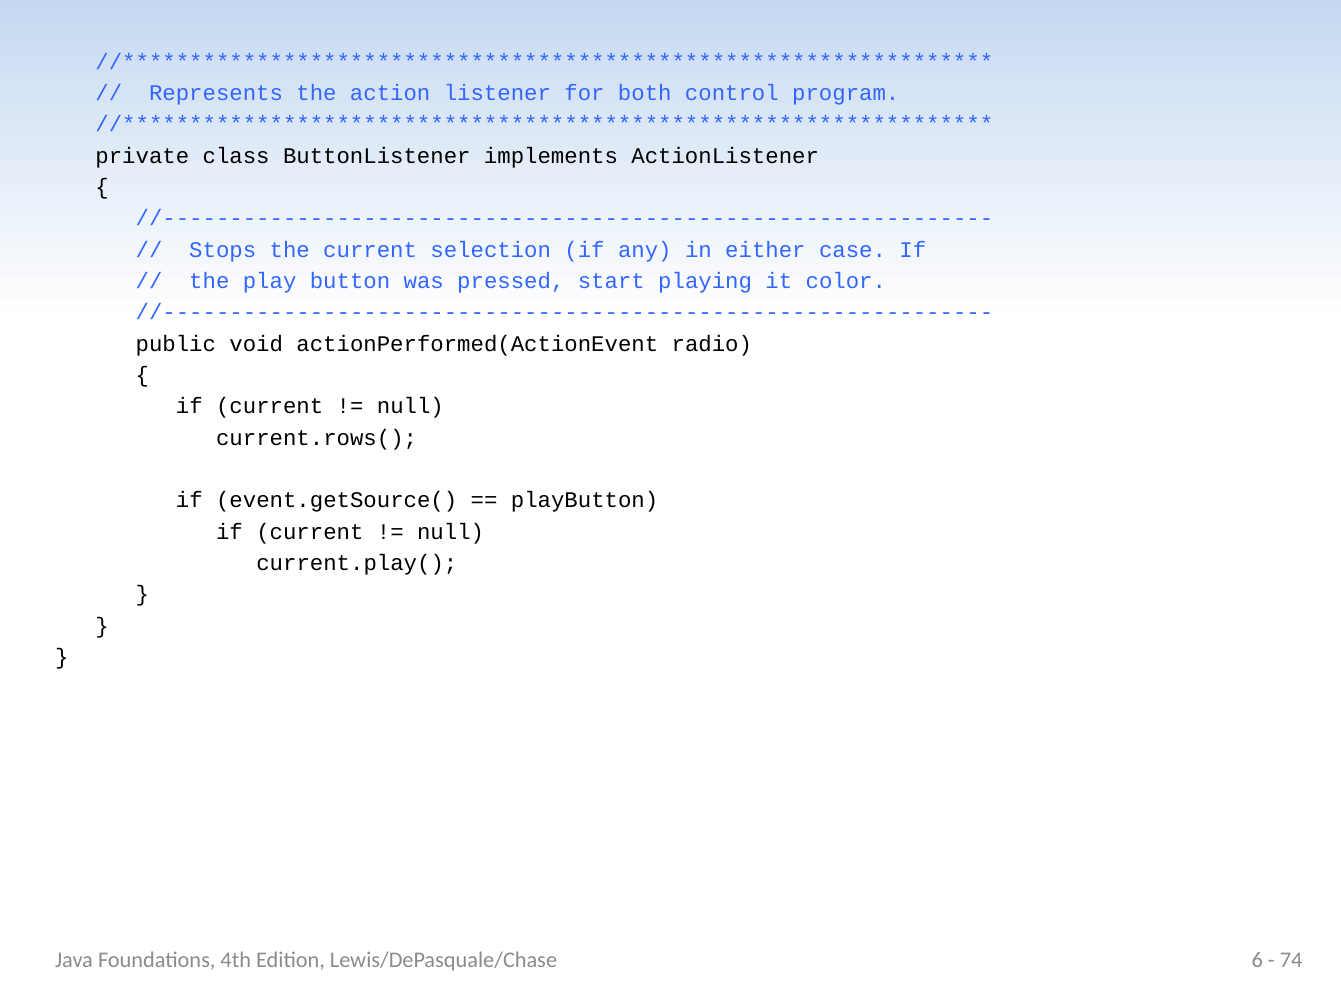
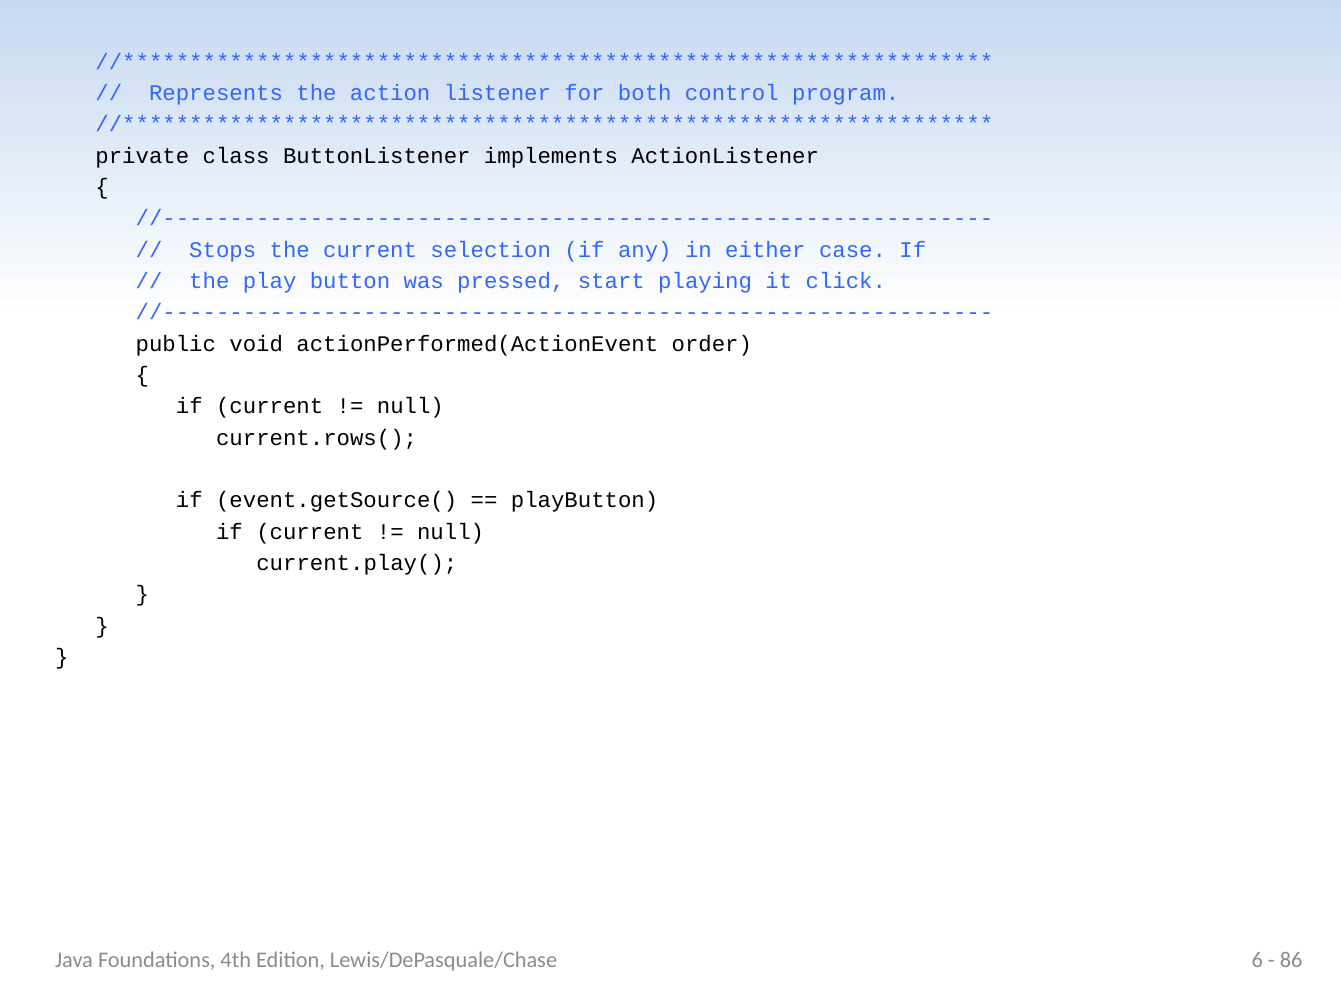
color: color -> click (846, 281)
radio: radio -> order (712, 344)
74: 74 -> 86 (1291, 960)
